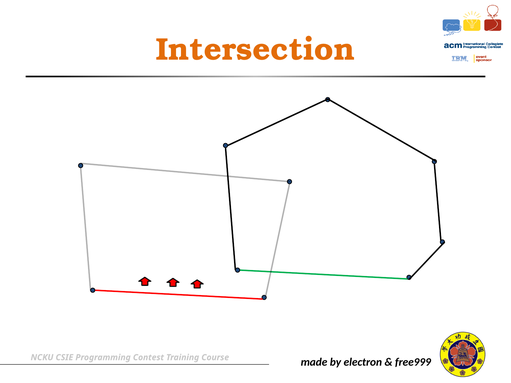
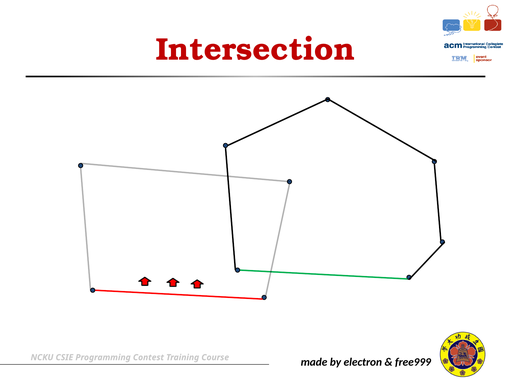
Intersection colour: orange -> red (255, 49)
